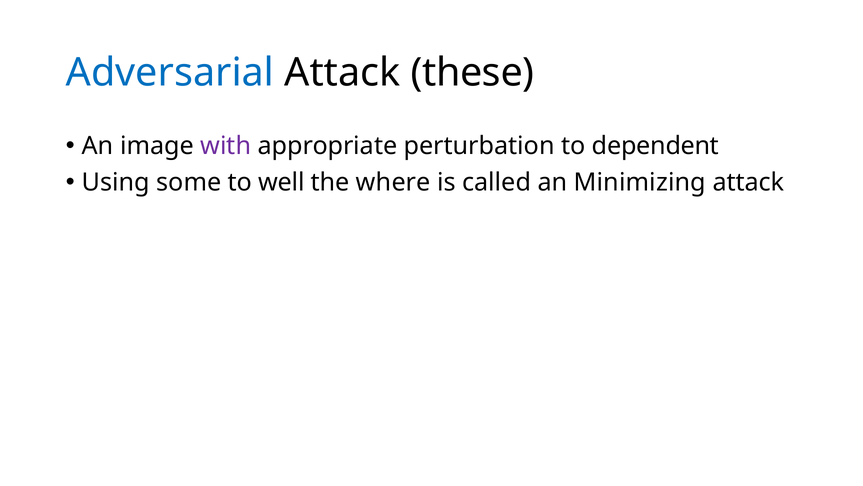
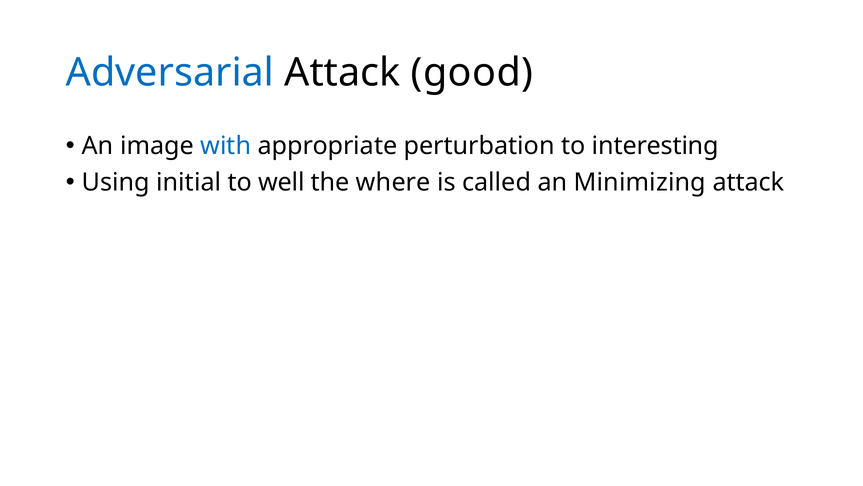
these: these -> good (472, 72)
with colour: purple -> blue (226, 146)
dependent: dependent -> interesting (655, 146)
some: some -> initial (189, 182)
